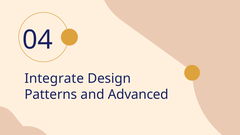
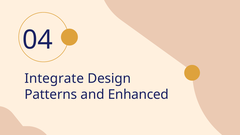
Advanced: Advanced -> Enhanced (138, 95)
